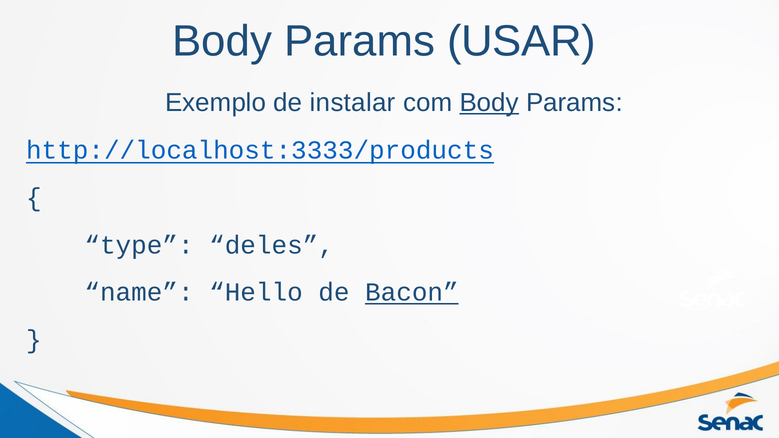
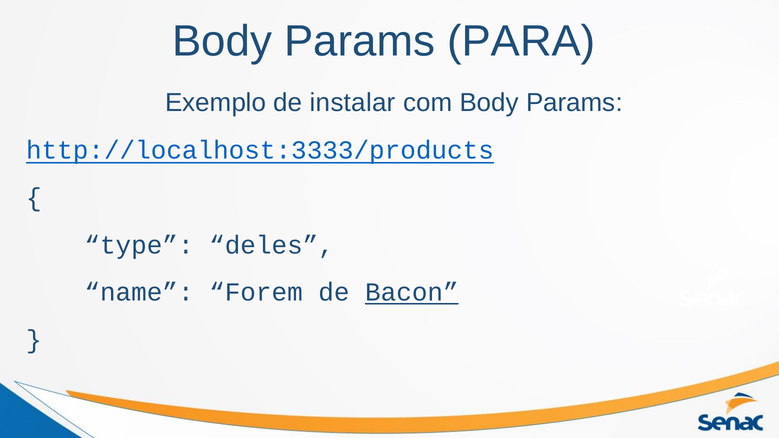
USAR: USAR -> PARA (521, 41)
Body underline: present -> none (489, 103)
Hello: Hello -> Forem (256, 293)
